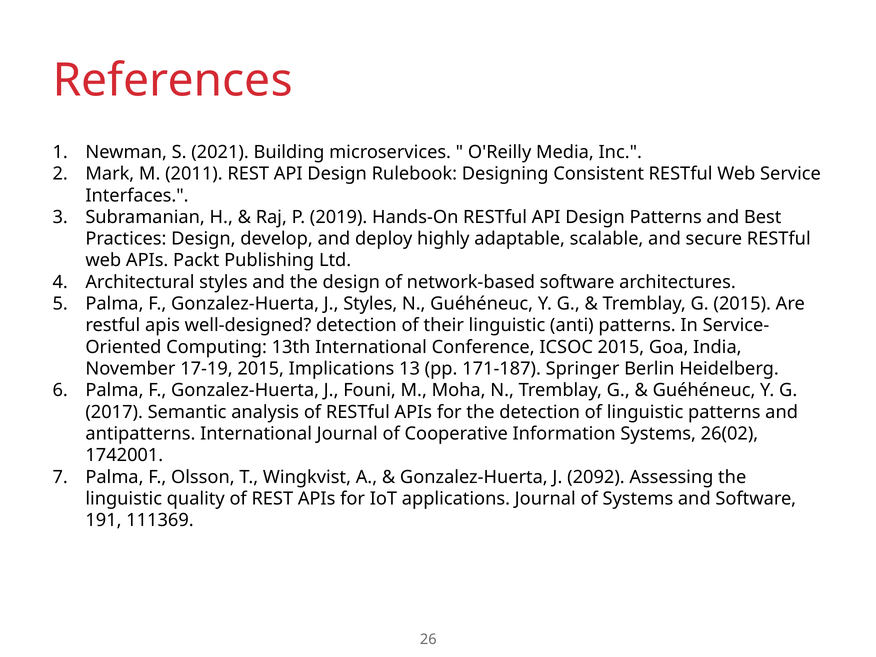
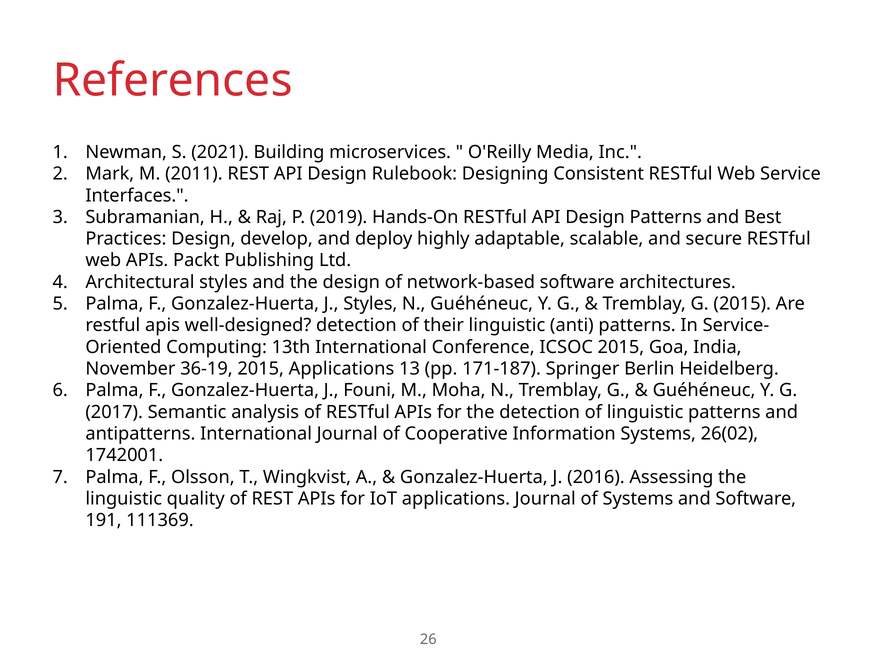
17-19: 17-19 -> 36-19 (206, 369)
2015 Implications: Implications -> Applications (341, 369)
2092: 2092 -> 2016 (596, 477)
